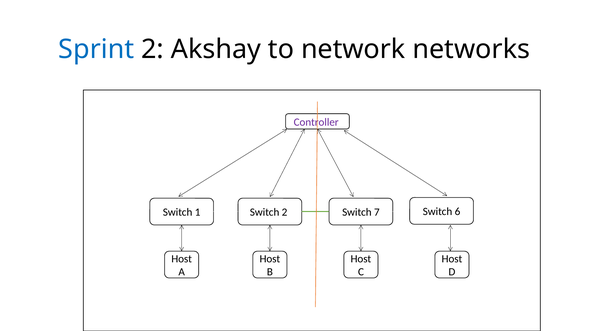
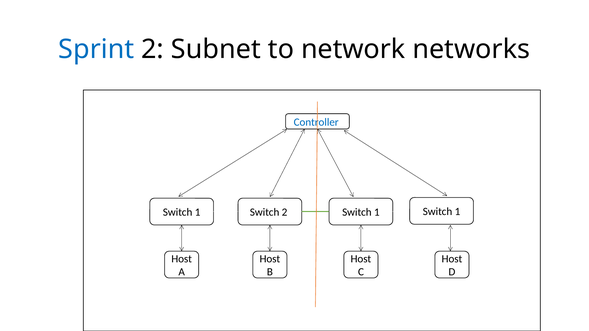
2 Akshay: Akshay -> Subnet (216, 49)
Controller colour: purple -> blue (316, 122)
7: 7 -> 1 (377, 213)
2 Switch 6: 6 -> 1 (457, 212)
